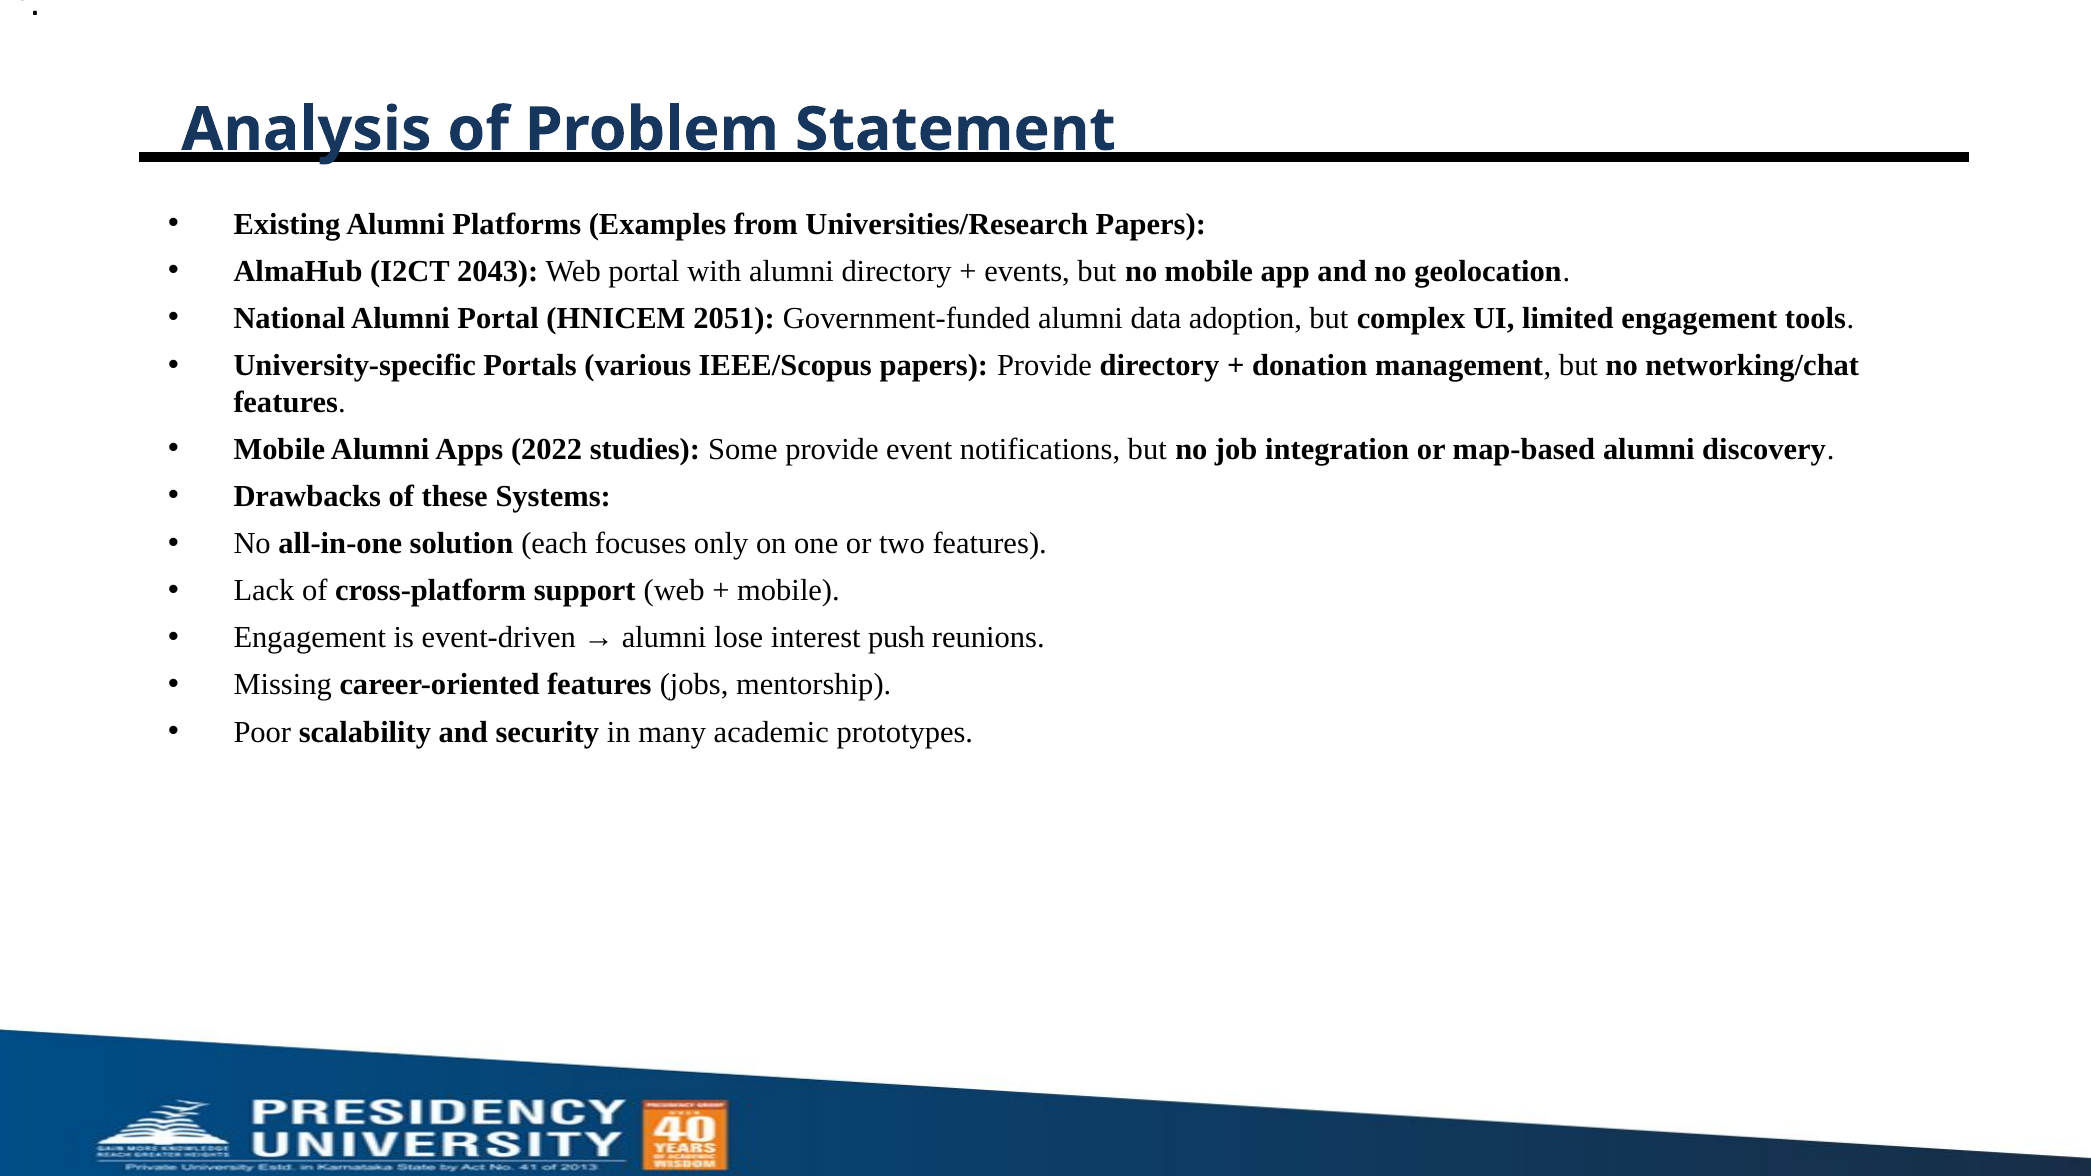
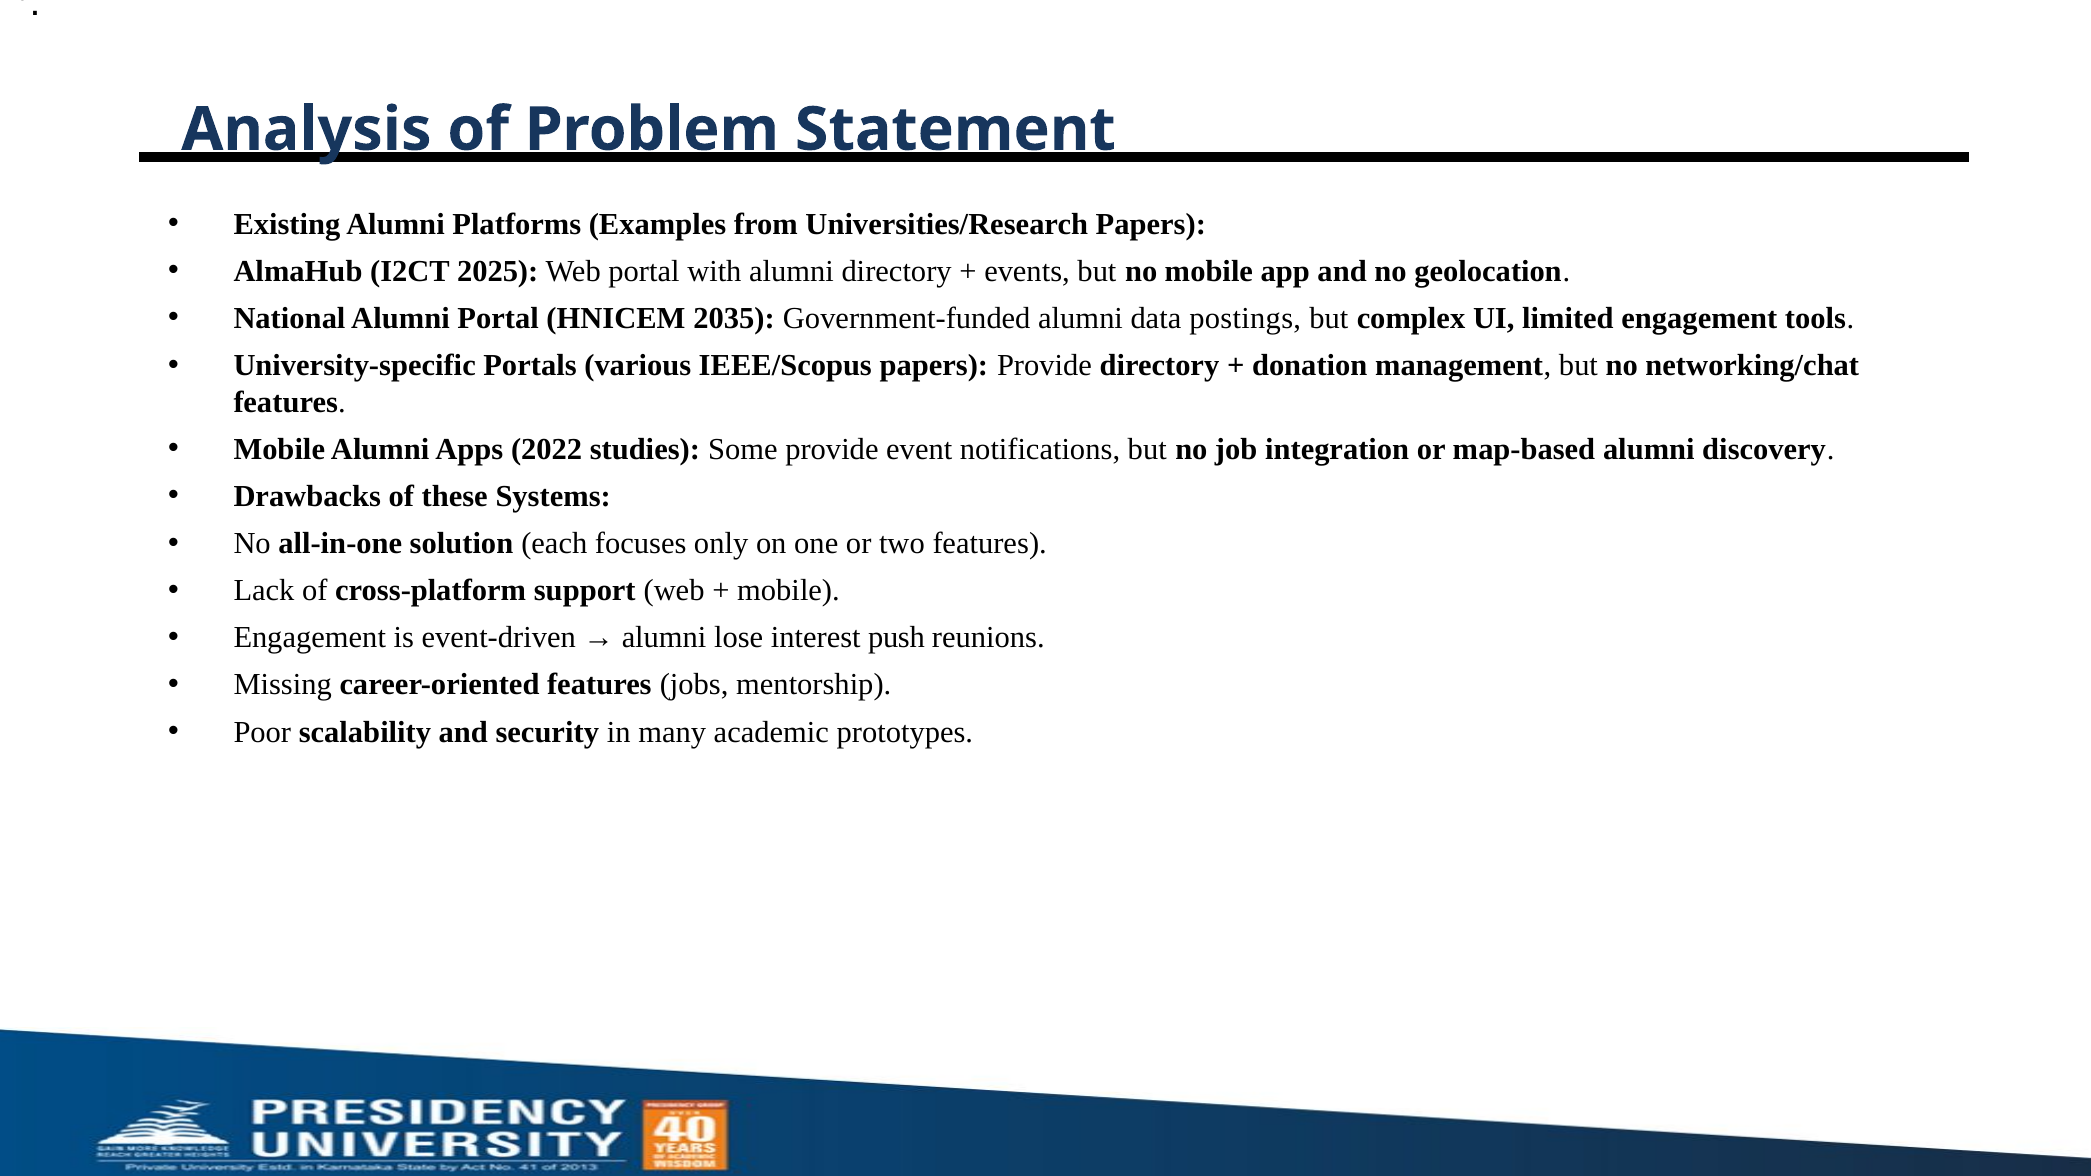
2043: 2043 -> 2025 (498, 271)
2051: 2051 -> 2035 (734, 319)
adoption: adoption -> postings (1245, 319)
